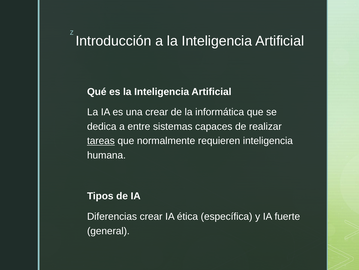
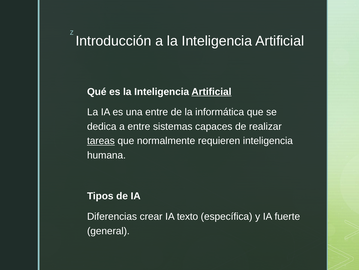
Artificial underline: none -> present (211, 91)
una crear: crear -> entre (157, 112)
ética: ética -> texto (187, 216)
